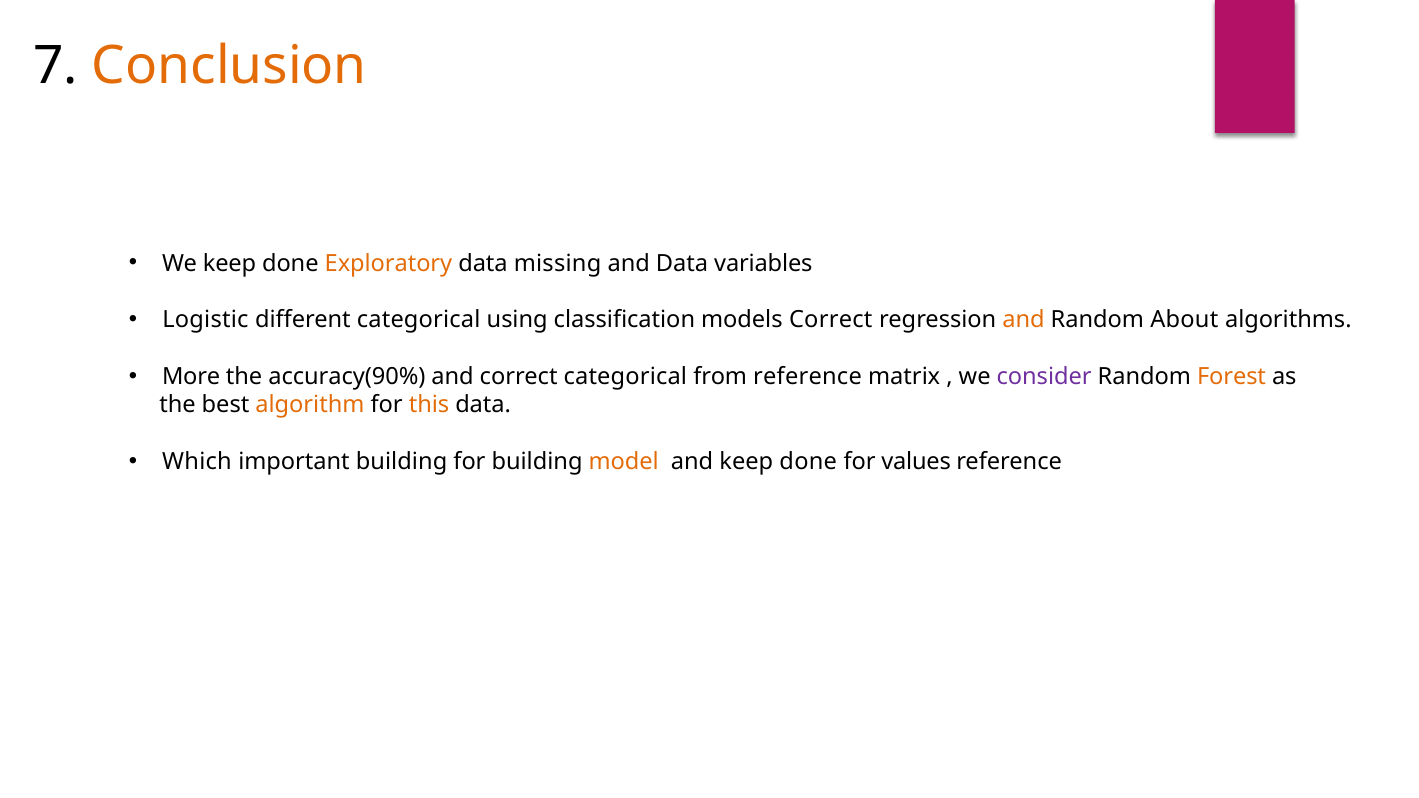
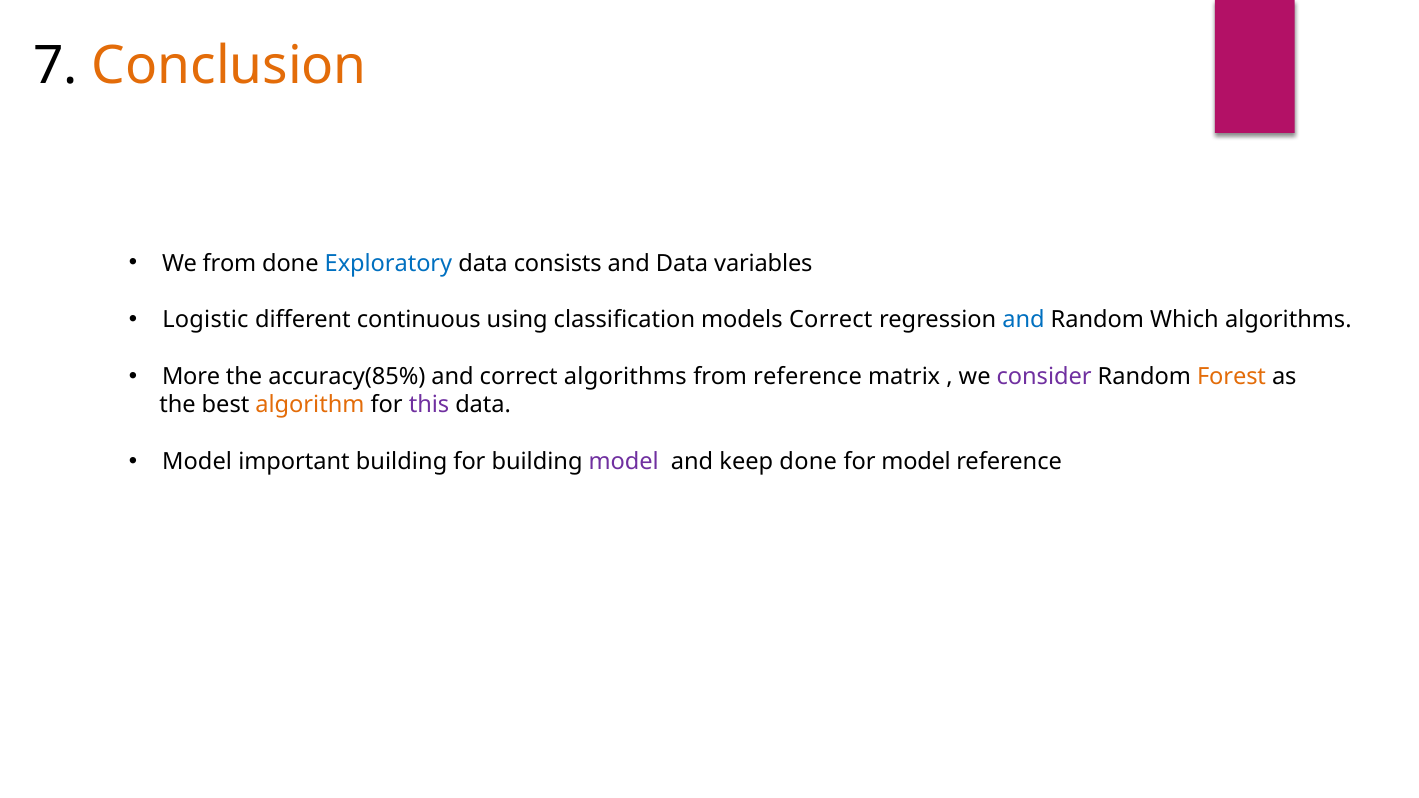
We keep: keep -> from (229, 263)
Exploratory colour: orange -> blue (388, 263)
missing: missing -> consists (558, 263)
different categorical: categorical -> continuous (419, 320)
and colour: orange -> blue (1024, 320)
About: About -> Which (1184, 320)
accuracy(90%: accuracy(90% -> accuracy(85% (347, 377)
correct categorical: categorical -> algorithms (625, 377)
this colour: orange -> purple (429, 405)
Which: Which -> Model (197, 462)
model colour: orange -> purple (624, 462)
for values: values -> model (916, 462)
